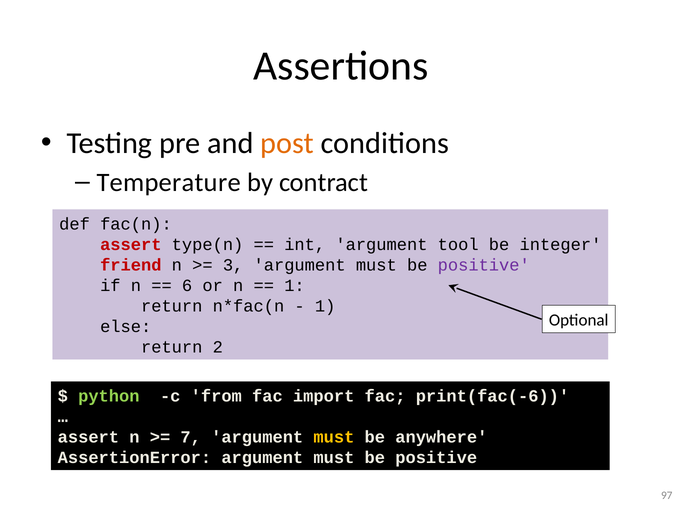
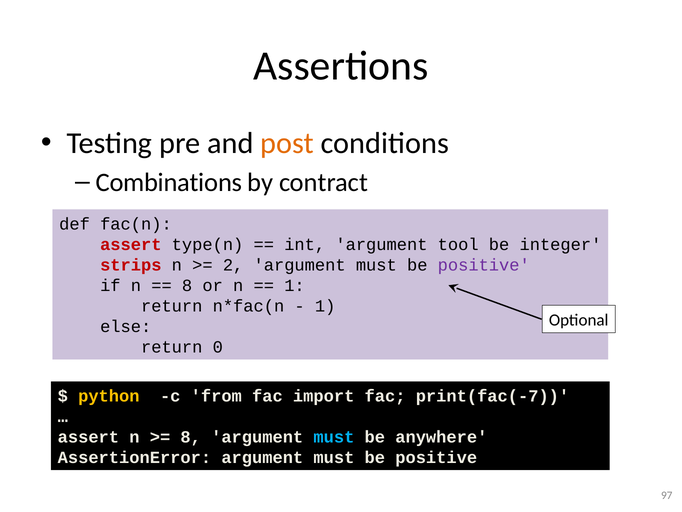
Temperature: Temperature -> Combinations (169, 182)
friend: friend -> strips (131, 265)
3: 3 -> 2 (233, 265)
6: 6 -> 8 (187, 285)
2: 2 -> 0 (218, 347)
python colour: light green -> yellow (109, 396)
print(fac(-6: print(fac(-6 -> print(fac(-7 (492, 396)
7: 7 -> 8 (191, 437)
must colour: yellow -> light blue (334, 437)
